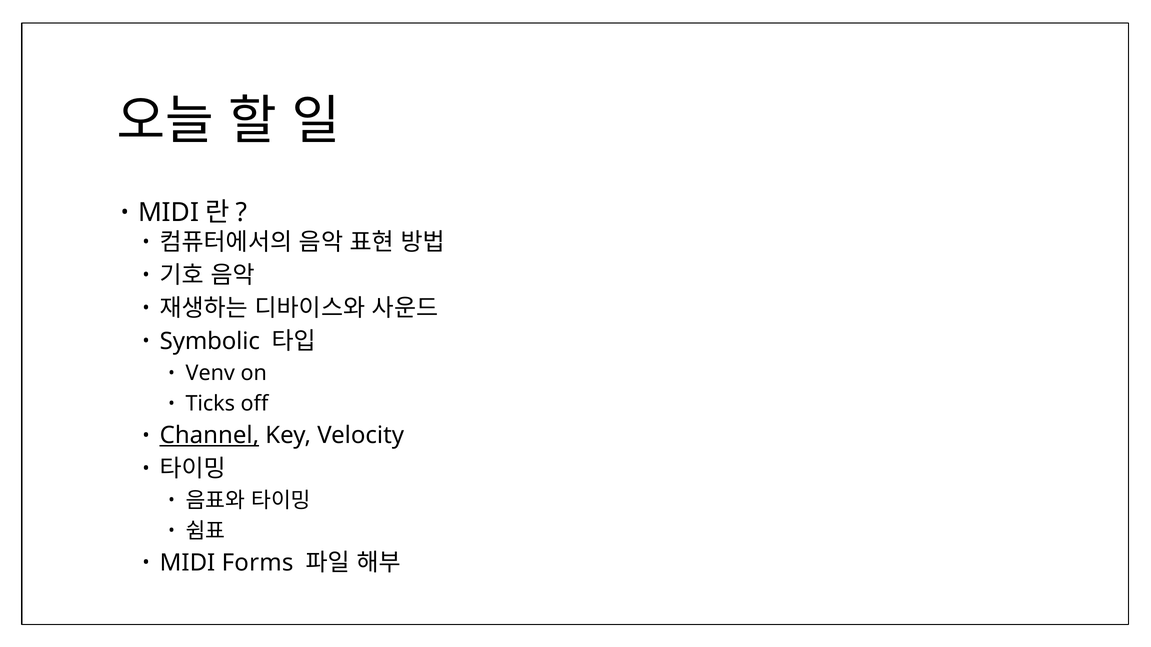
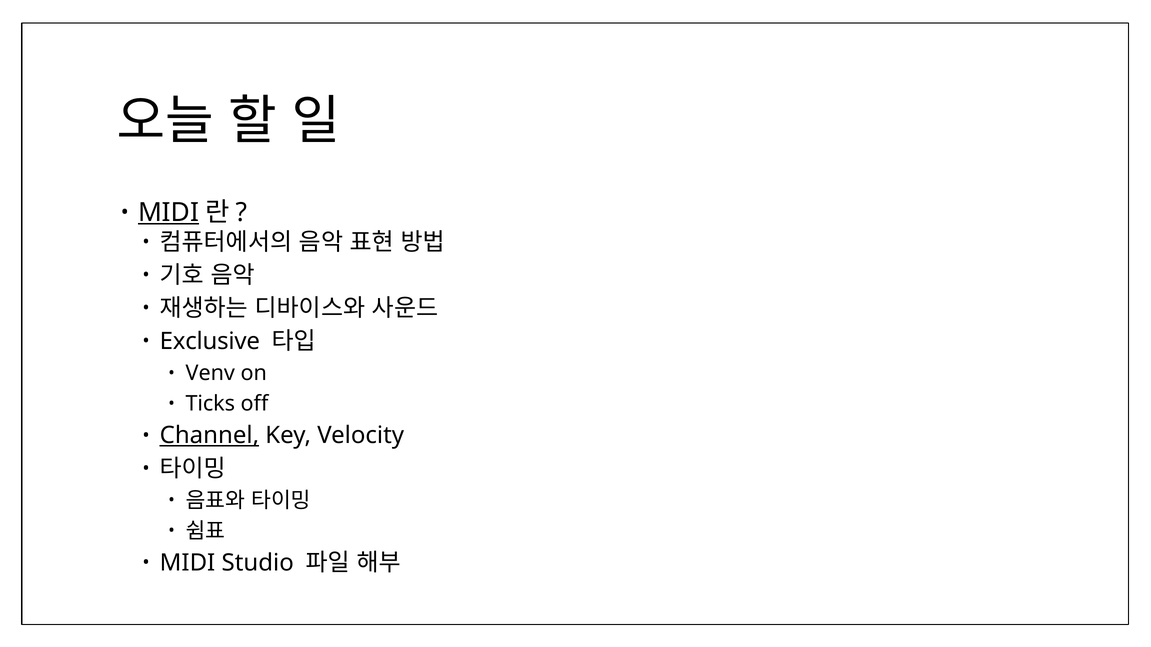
MIDI underline: none -> present (169, 213)
Symbolic: Symbolic -> Exclusive (210, 342)
Forms: Forms -> Studio (258, 563)
